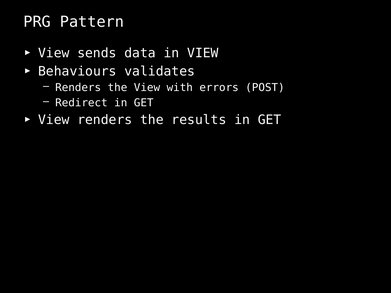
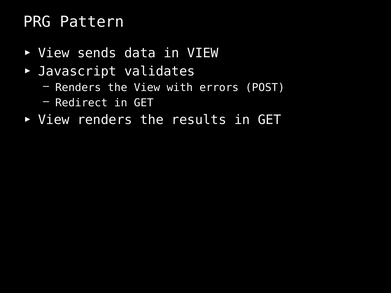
Behaviours: Behaviours -> Javascript (77, 71)
